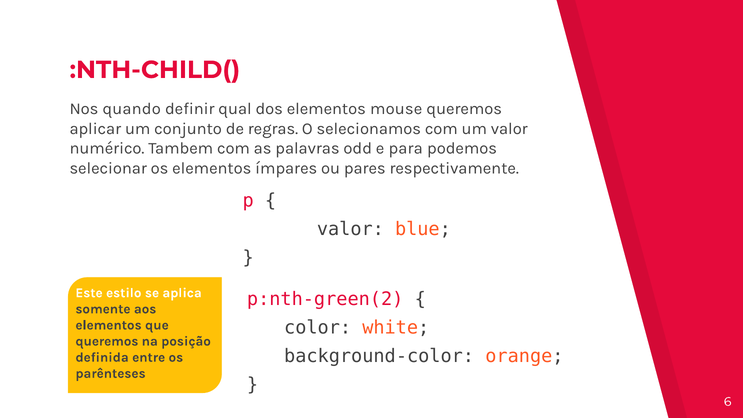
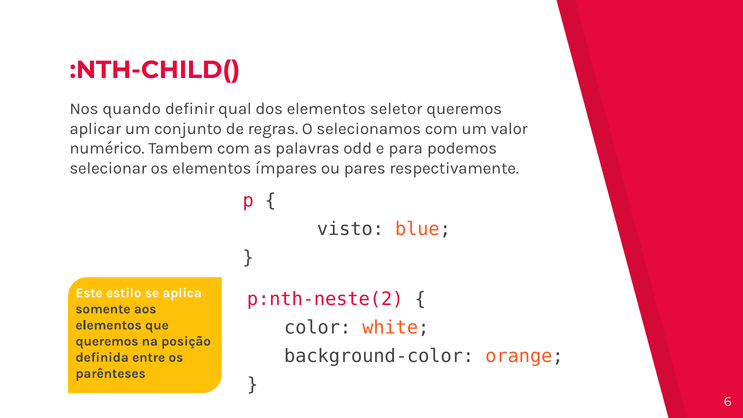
mouse: mouse -> seletor (396, 109)
valor: valor -> visto (350, 229)
p:nth-green(2: p:nth-green(2 -> p:nth-neste(2 (325, 299)
